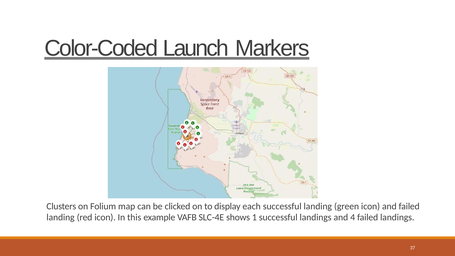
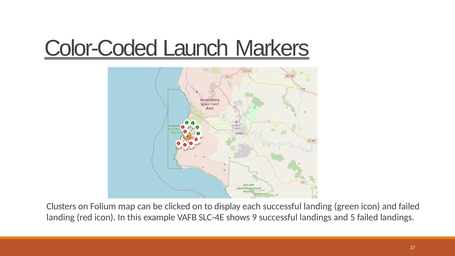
1: 1 -> 9 (254, 217)
4: 4 -> 5 (353, 217)
